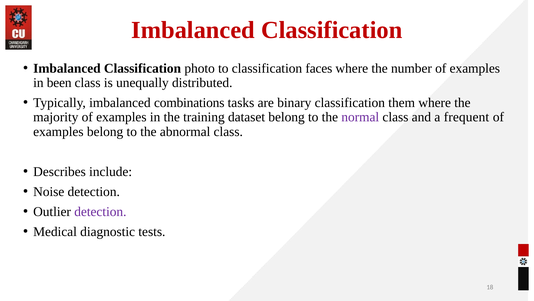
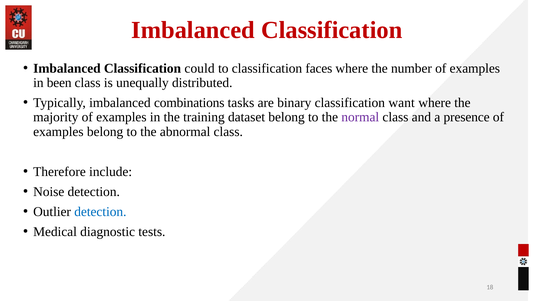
photo: photo -> could (200, 68)
them: them -> want (402, 103)
frequent: frequent -> presence (467, 117)
Describes: Describes -> Therefore (59, 171)
detection colour: purple -> blue (100, 211)
